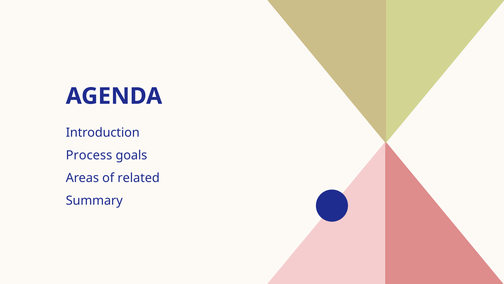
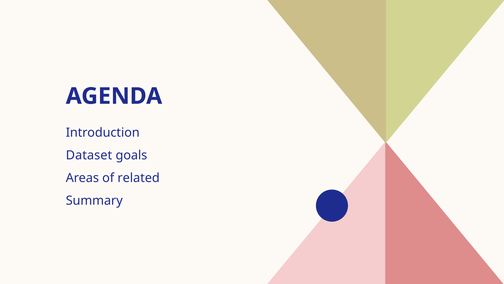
Process: Process -> Dataset (89, 155)
